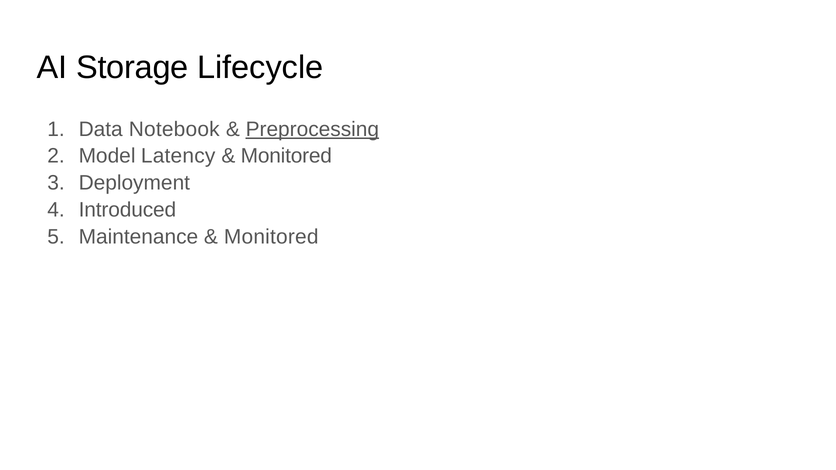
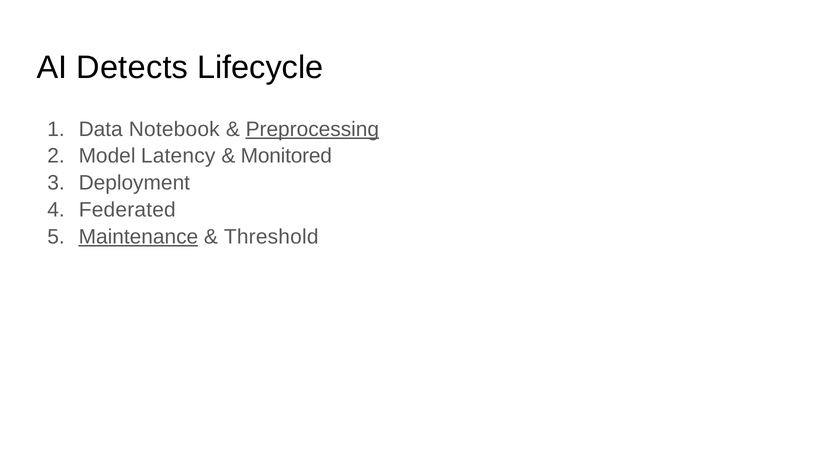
Storage: Storage -> Detects (132, 68)
Introduced: Introduced -> Federated (127, 210)
Maintenance underline: none -> present (138, 237)
Monitored: Monitored -> Threshold (271, 237)
